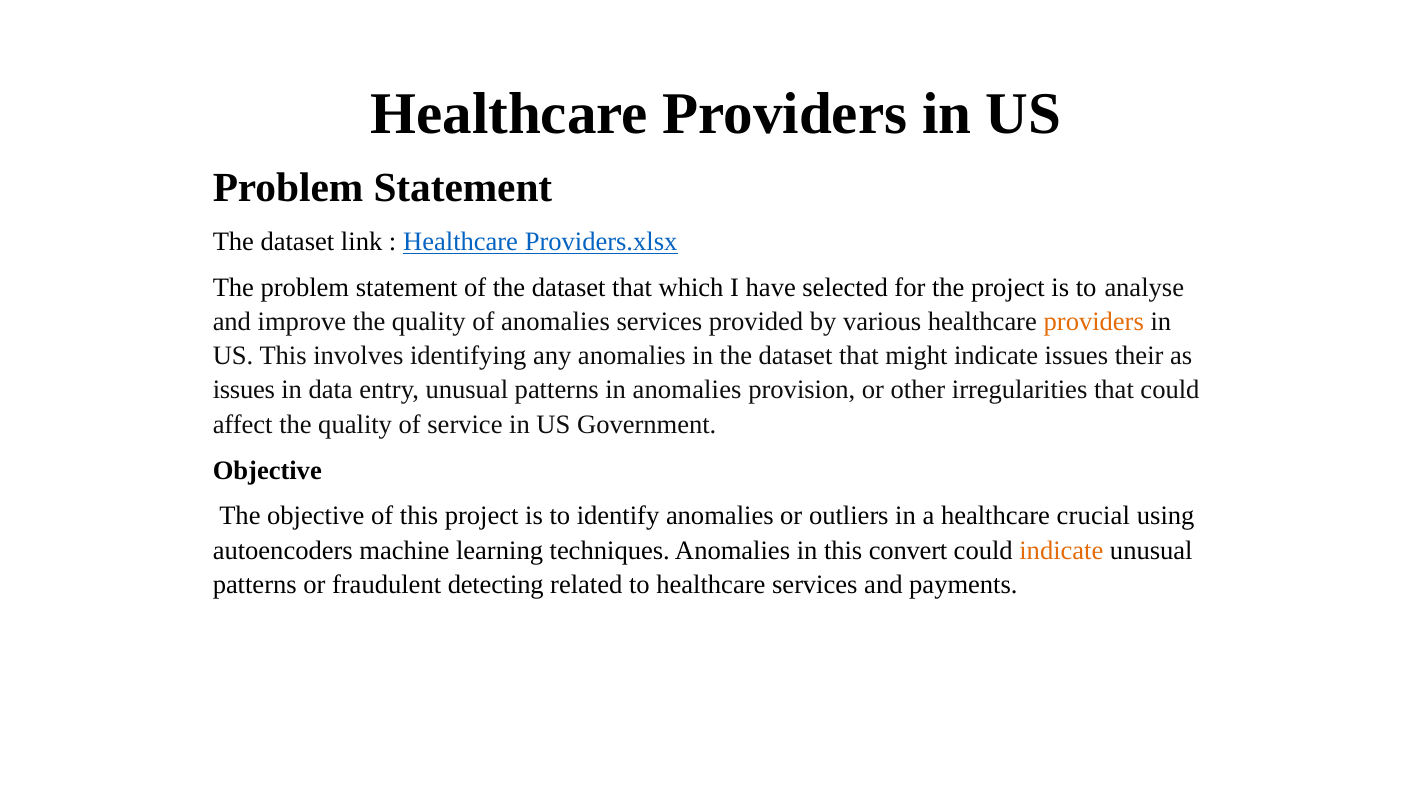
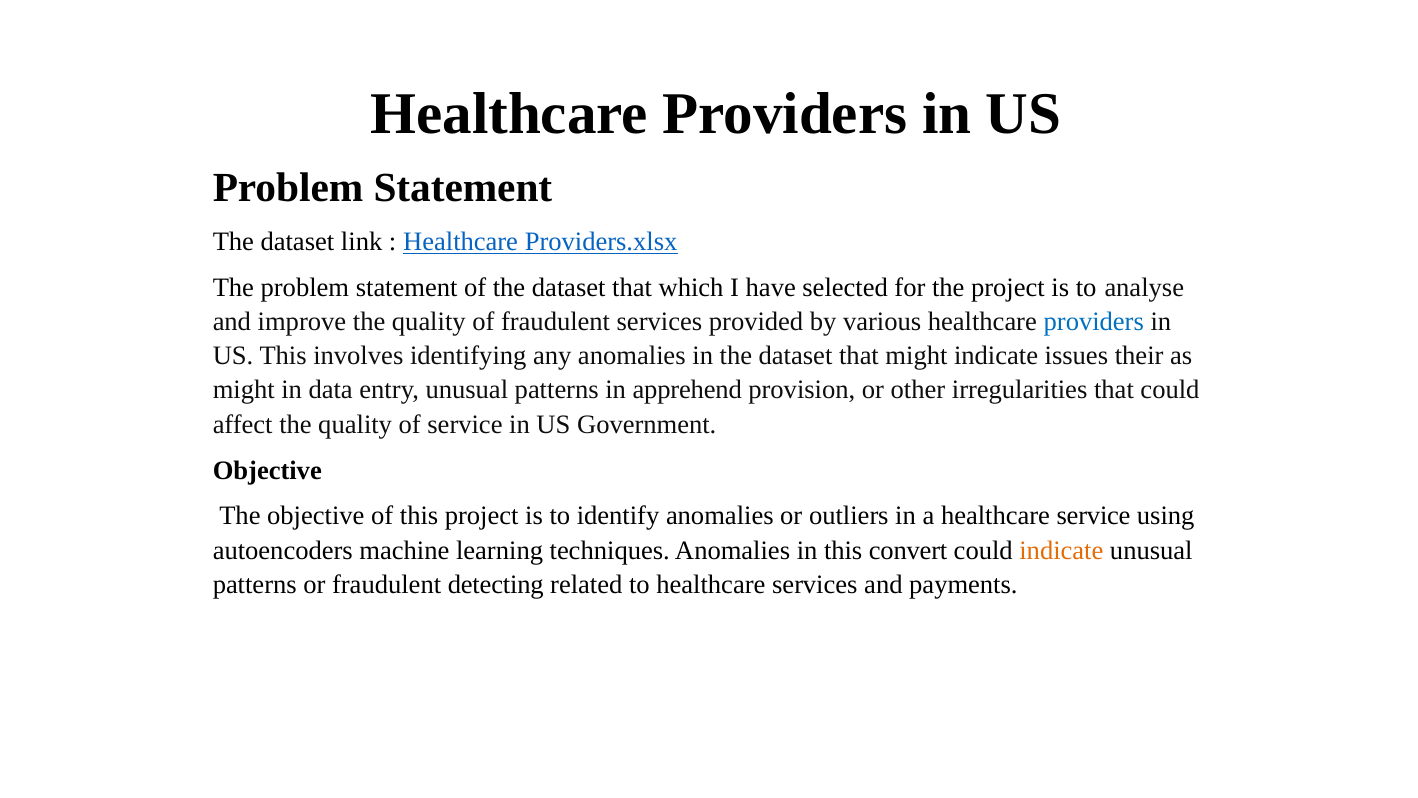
of anomalies: anomalies -> fraudulent (556, 322)
providers colour: orange -> blue (1094, 322)
issues: issues -> might (244, 390)
in anomalies: anomalies -> apprehend (687, 390)
healthcare crucial: crucial -> service (1094, 516)
